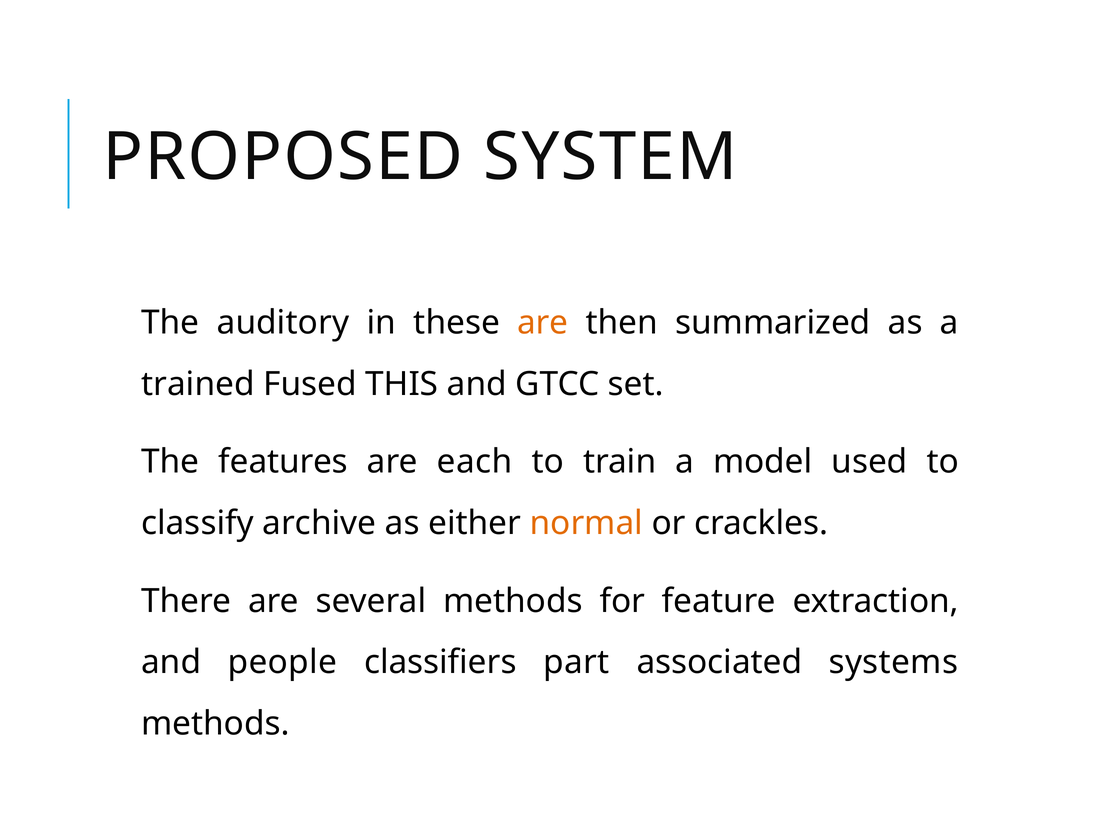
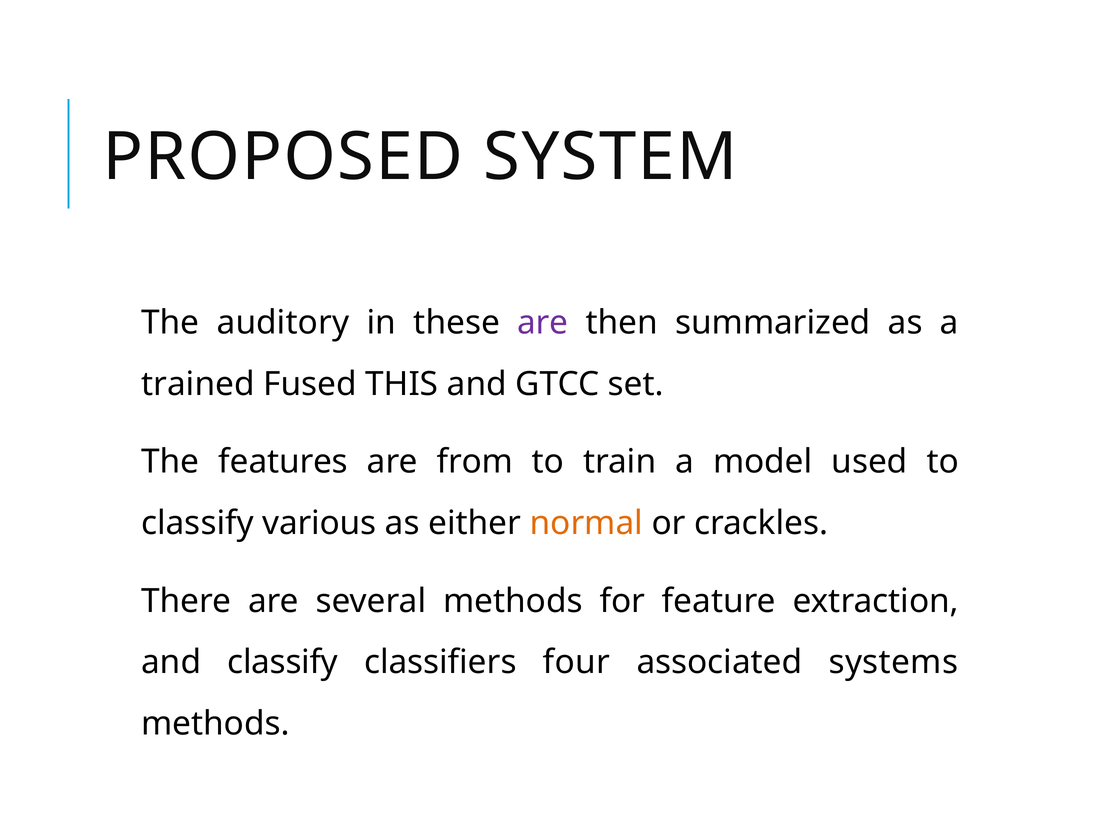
are colour: orange -> purple (543, 323)
each: each -> from (475, 462)
archive: archive -> various (319, 523)
and people: people -> classify (283, 663)
part: part -> four (576, 663)
